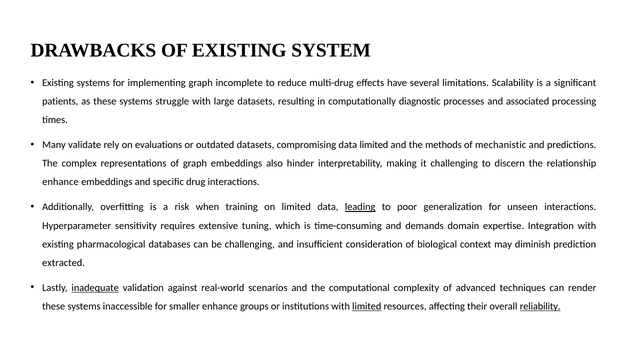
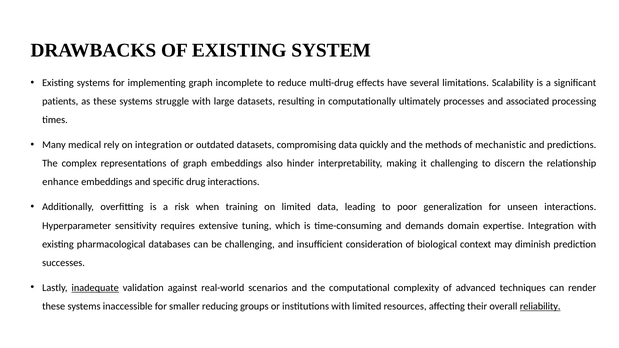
diagnostic: diagnostic -> ultimately (420, 102)
validate: validate -> medical (85, 145)
on evaluations: evaluations -> integration (159, 145)
data limited: limited -> quickly (374, 145)
leading underline: present -> none (360, 207)
extracted: extracted -> successes (64, 263)
smaller enhance: enhance -> reducing (220, 306)
limited underline: present -> none (367, 306)
